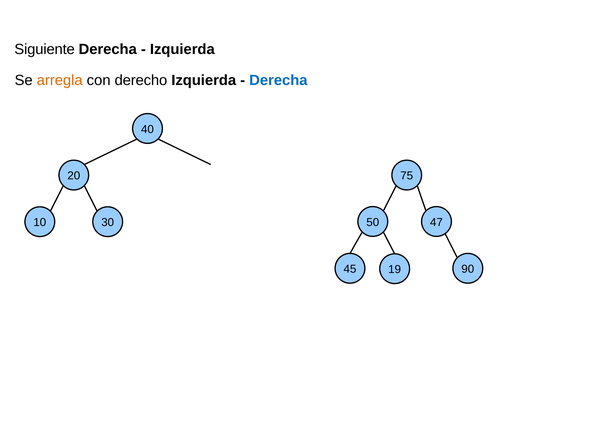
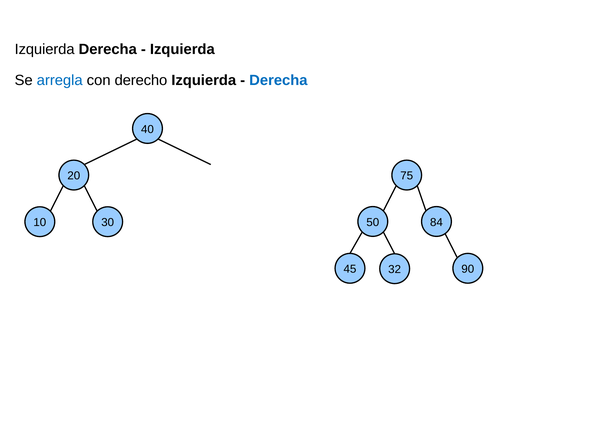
Siguiente: Siguiente -> Izquierda (45, 49)
arregla colour: orange -> blue (60, 80)
47: 47 -> 84 (436, 222)
19: 19 -> 32 (395, 270)
